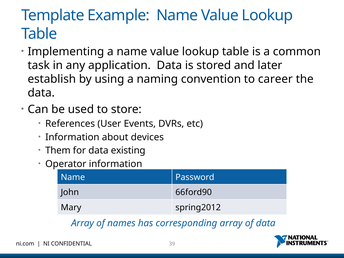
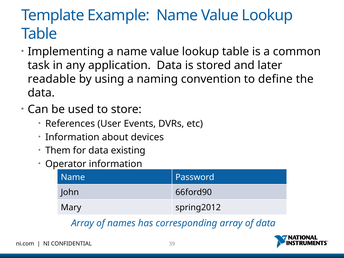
establish: establish -> readable (52, 79)
career: career -> define (275, 79)
